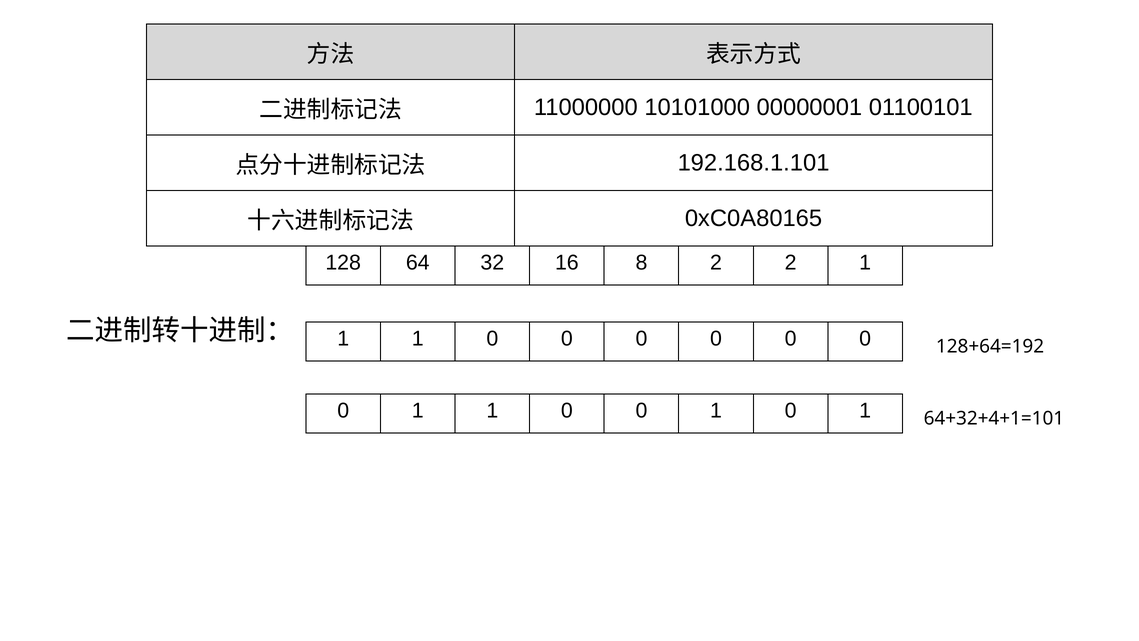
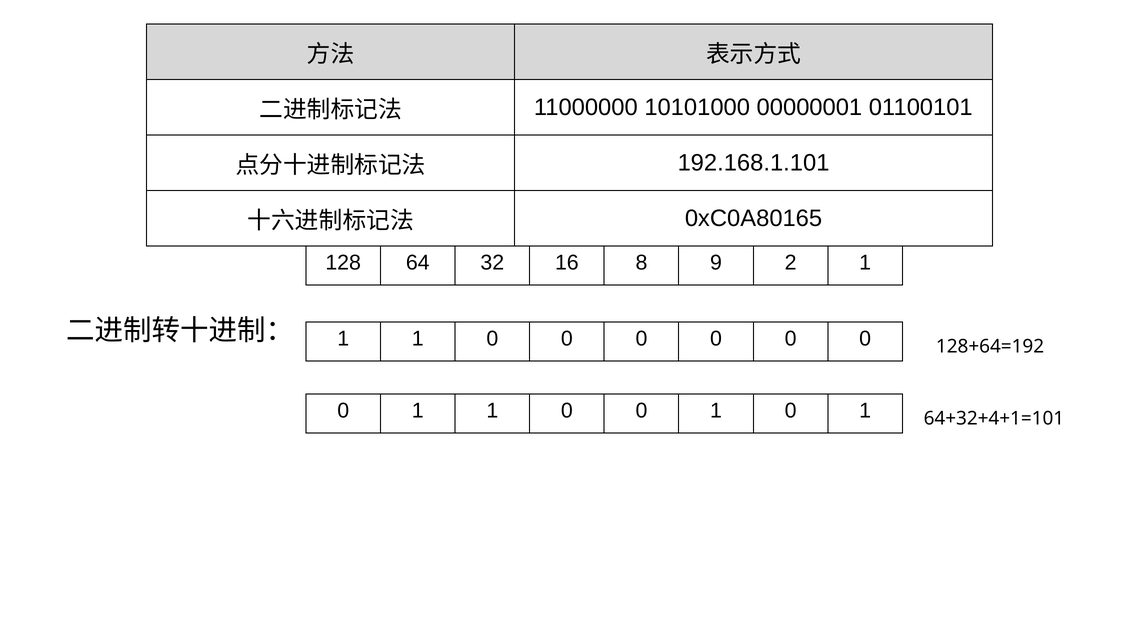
8 2: 2 -> 9 (716, 262)
